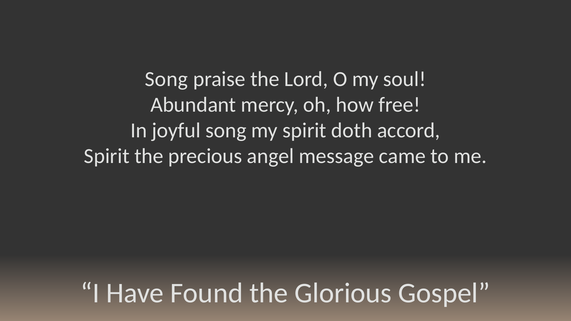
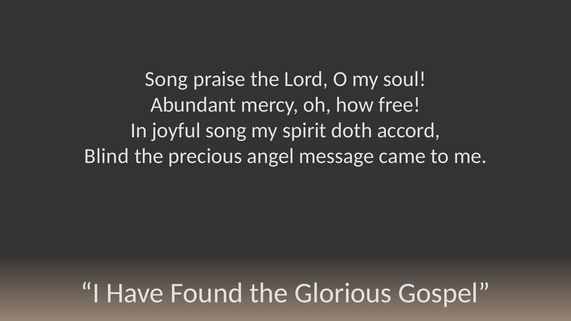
Spirit: Spirit -> Blind (107, 156)
